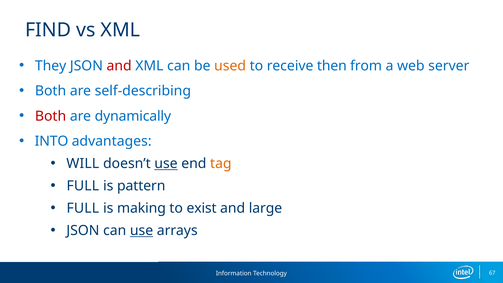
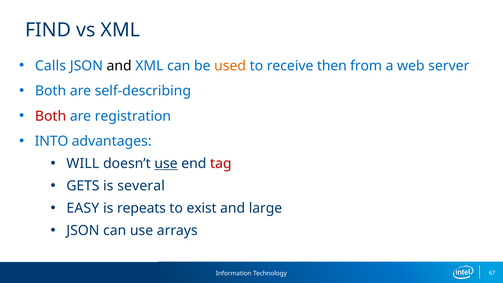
They: They -> Calls (50, 66)
and colour: red -> black (119, 66)
dynamically: dynamically -> registration (133, 116)
tag colour: orange -> red (221, 164)
FULL: FULL -> GETS (83, 186)
pattern: pattern -> several (141, 186)
FULL: FULL -> EASY (83, 208)
making: making -> repeats (141, 208)
use underline: present -> none (142, 231)
